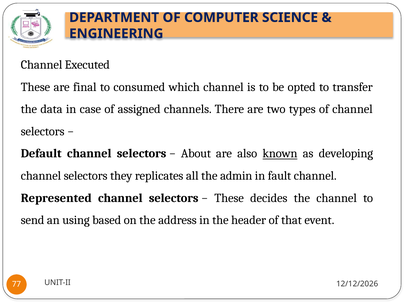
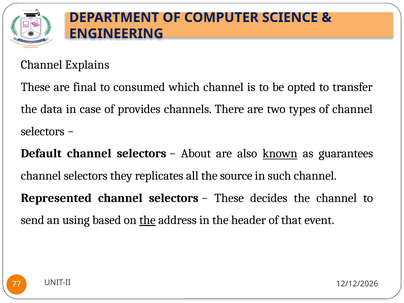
Executed: Executed -> Explains (87, 65)
assigned: assigned -> provides (139, 109)
developing: developing -> guarantees (346, 154)
admin: admin -> source (236, 176)
fault: fault -> such (279, 176)
the underline: none -> present (147, 220)
